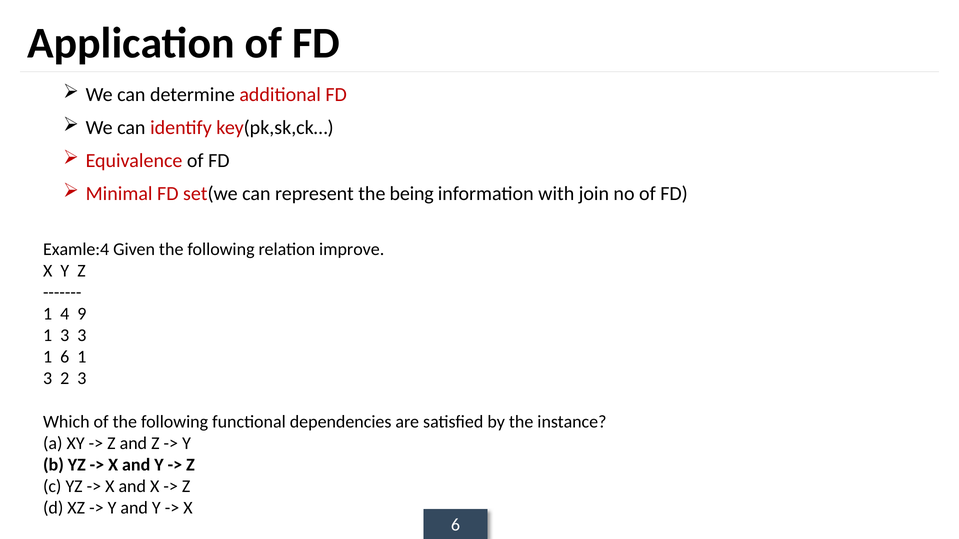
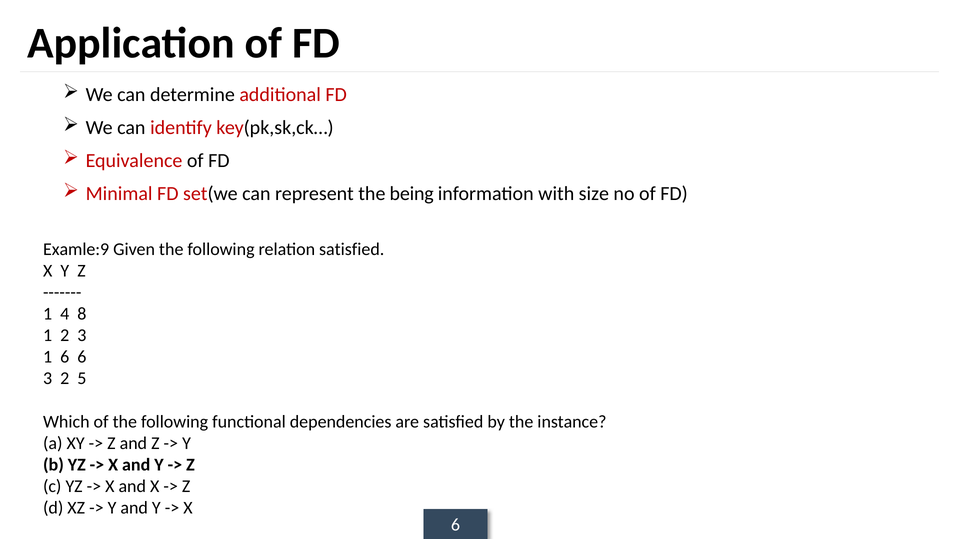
join: join -> size (594, 194)
Examle:4: Examle:4 -> Examle:9 (76, 249)
relation improve: improve -> satisfied (352, 249)
9: 9 -> 8 (82, 314)
3: 3 -> 2 (65, 336)
6 1: 1 -> 6 (82, 357)
2 3: 3 -> 5 (82, 379)
